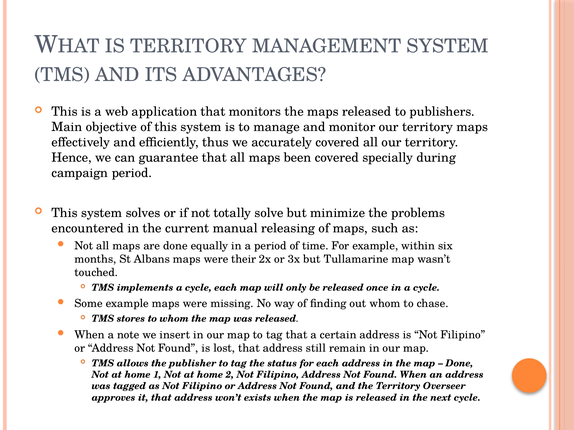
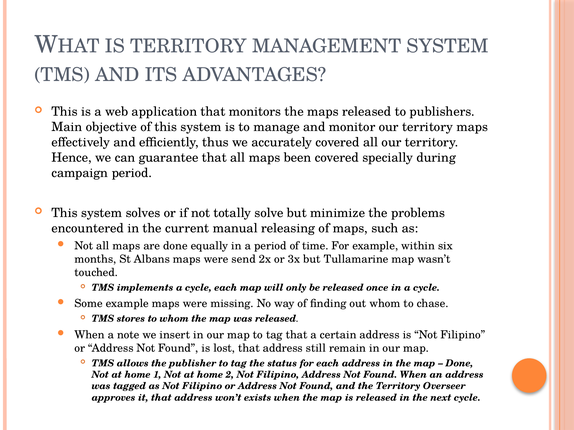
their: their -> send (244, 259)
